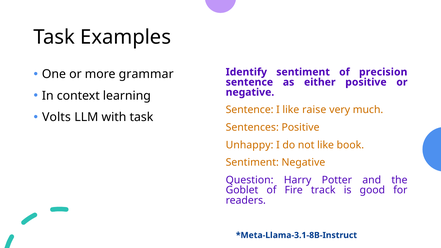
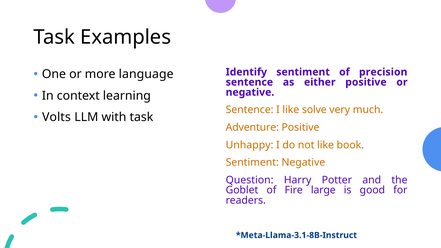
grammar: grammar -> language (146, 74)
raise: raise -> solve (314, 110)
Sentences: Sentences -> Adventure (252, 127)
track: track -> large (323, 190)
